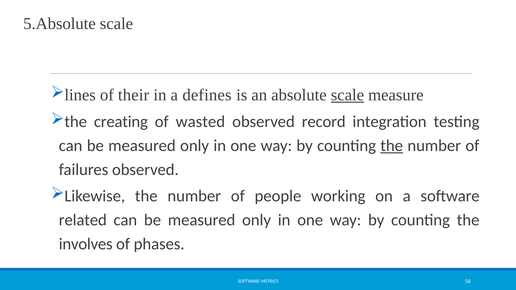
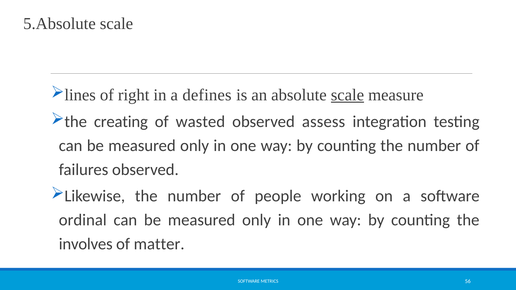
their: their -> right (134, 95)
record: record -> assess (324, 122)
the underline: present -> none (392, 146)
related: related -> ordinal (83, 220)
phases: phases -> matter (159, 244)
